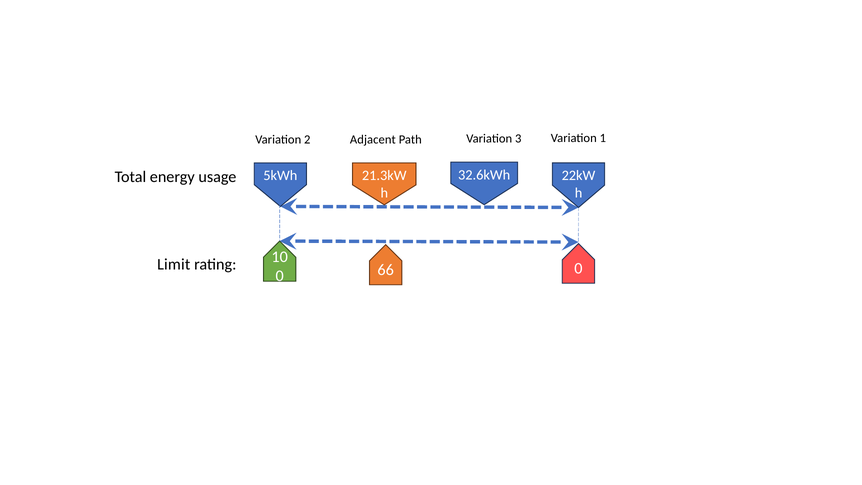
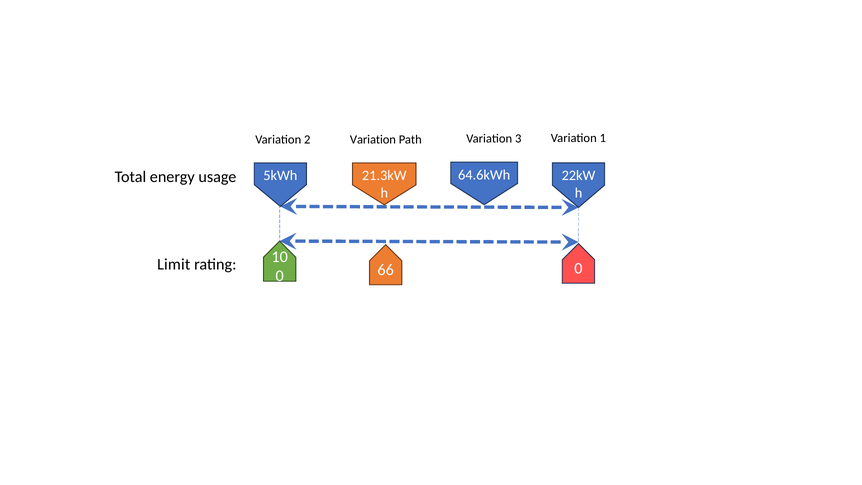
Adjacent: Adjacent -> Variation (373, 140)
32.6kWh: 32.6kWh -> 64.6kWh (484, 175)
